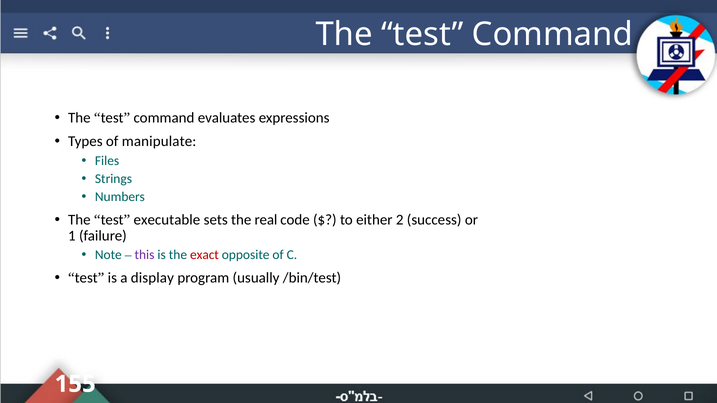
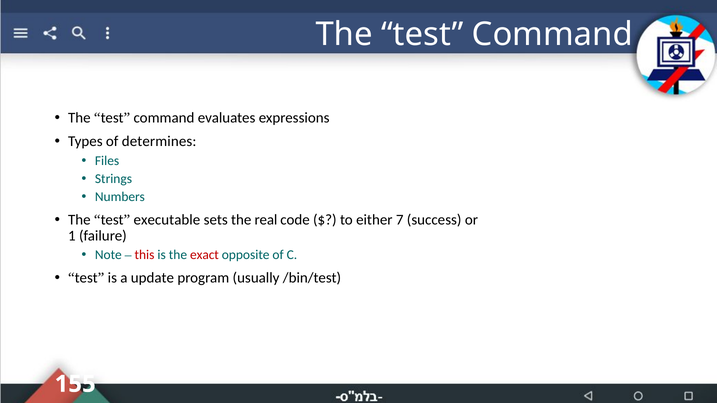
manipulate: manipulate -> determines (159, 142)
2: 2 -> 7 (400, 220)
this colour: purple -> red (144, 255)
display: display -> update (152, 278)
